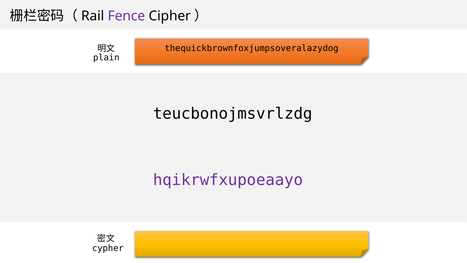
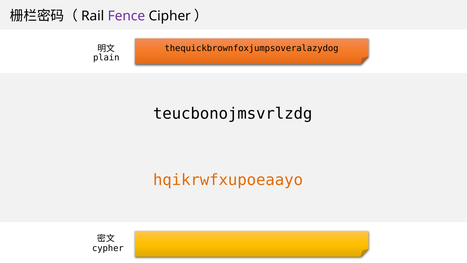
hqikrwfxupoeaayo colour: purple -> orange (228, 180)
